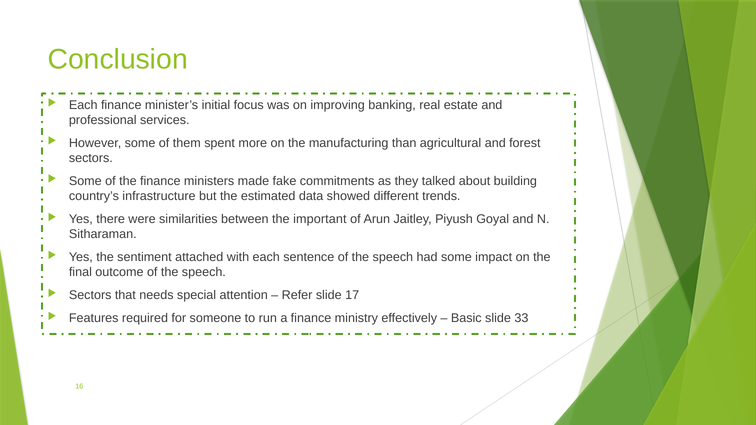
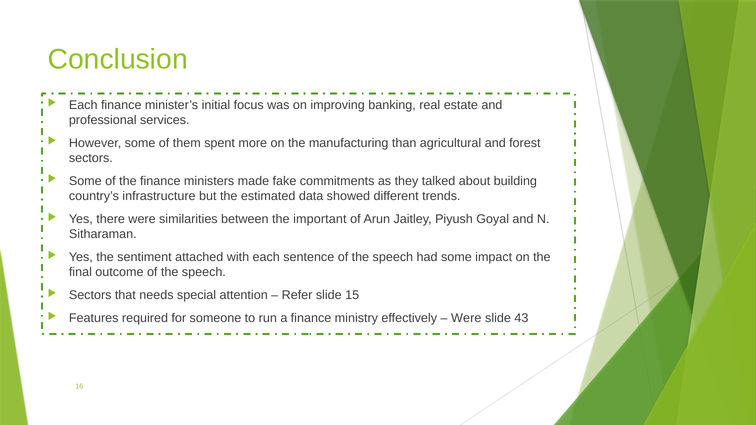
17: 17 -> 15 (352, 295)
Basic: Basic -> Were (466, 318)
33: 33 -> 43 (521, 318)
